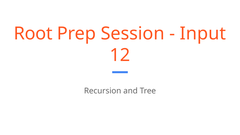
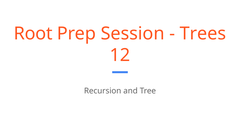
Input: Input -> Trees (203, 33)
